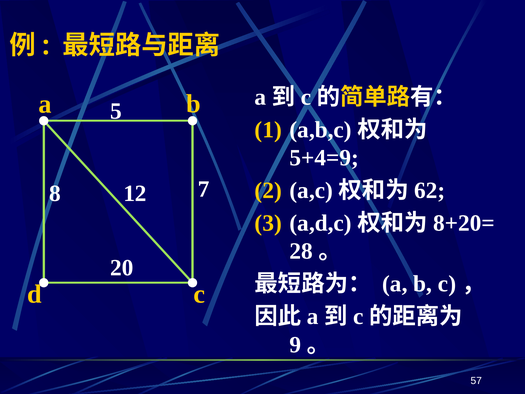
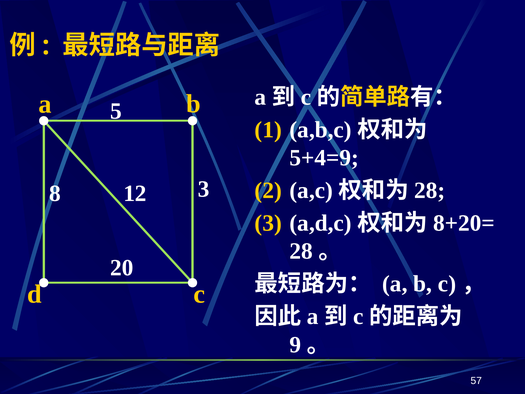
62: 62 -> 28 (430, 190)
12 7: 7 -> 3 (204, 189)
